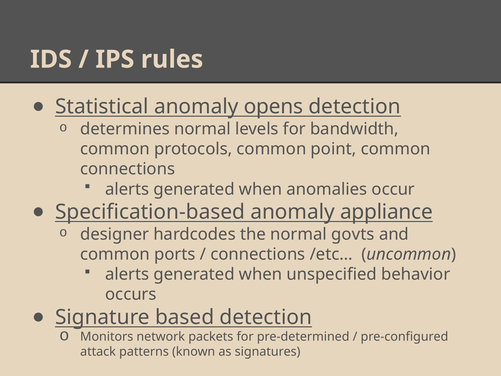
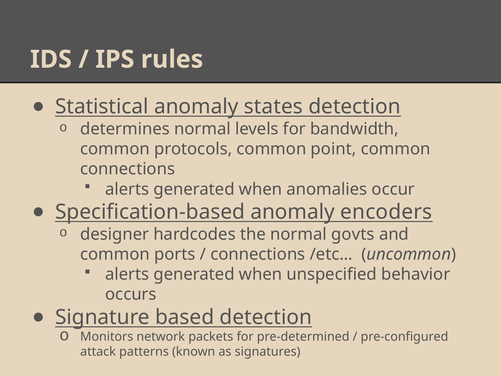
opens: opens -> states (273, 107)
appliance: appliance -> encoders (386, 212)
